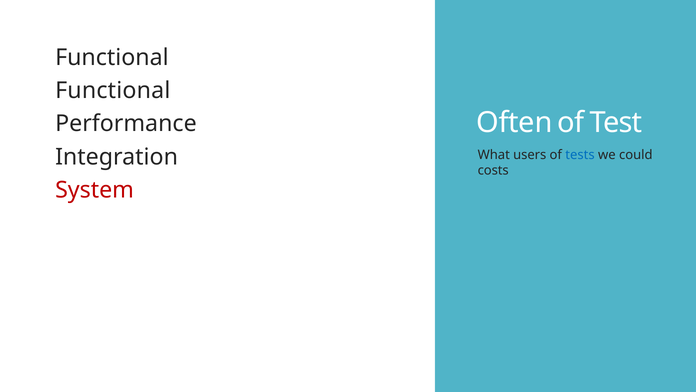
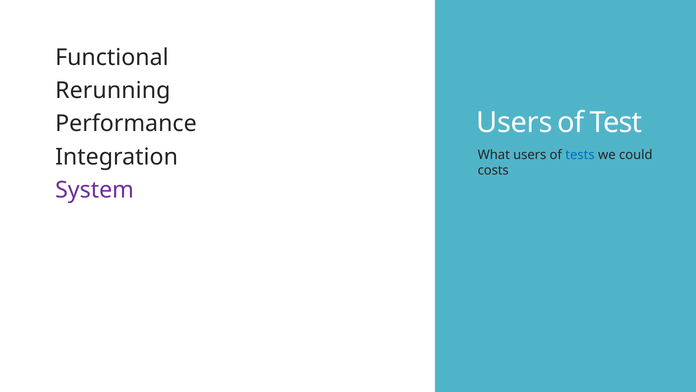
Functional: Functional -> Rerunning (113, 90)
Often: Often -> Users (514, 122)
System colour: red -> purple (95, 190)
